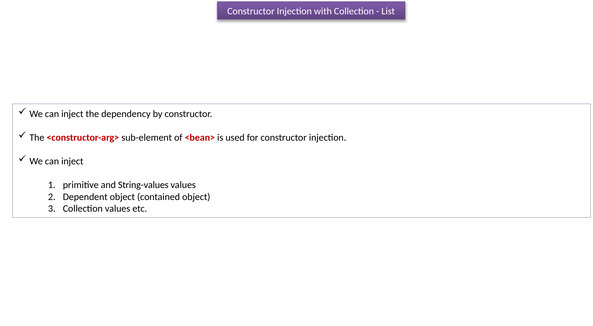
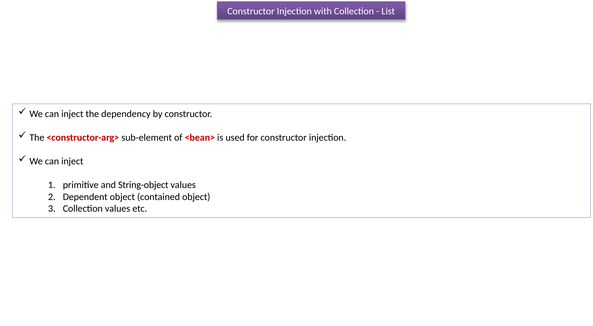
String-values: String-values -> String-object (143, 185)
